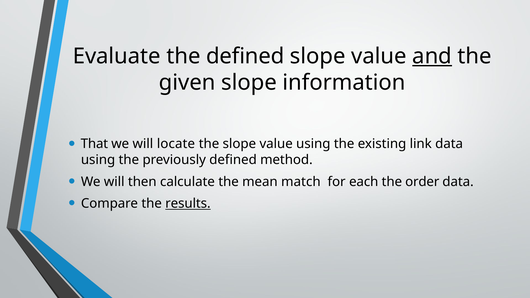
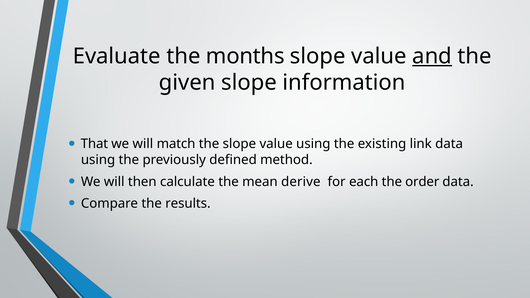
the defined: defined -> months (245, 56)
locate: locate -> match (176, 144)
match: match -> derive (301, 182)
results underline: present -> none (188, 204)
